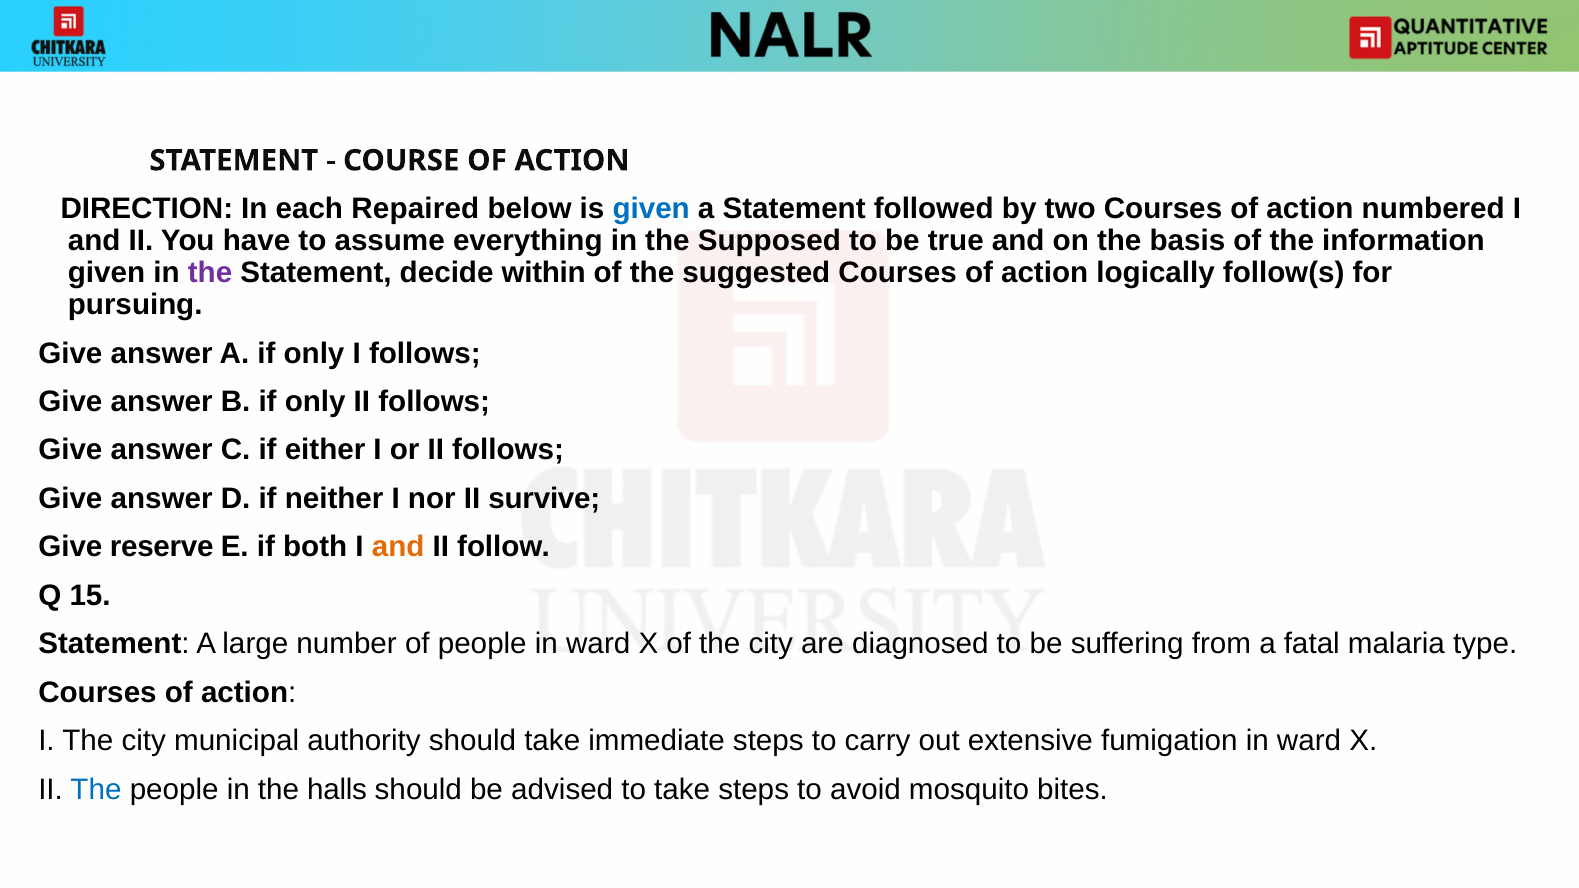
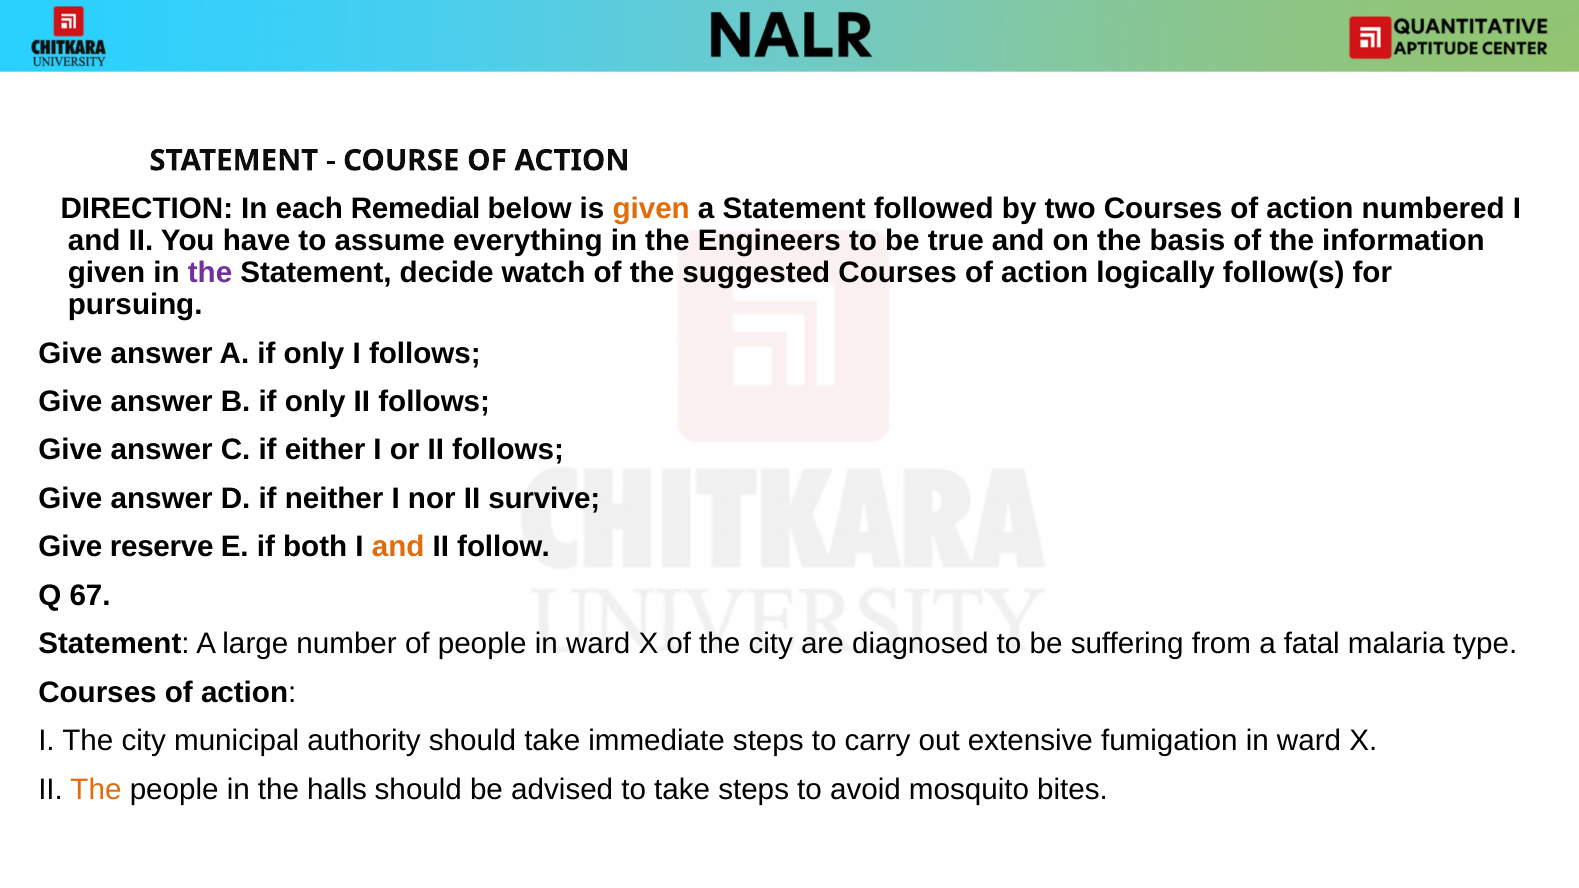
Repaired: Repaired -> Remedial (416, 209)
given colour: blue -> orange (651, 209)
Supposed: Supposed -> Engineers (769, 241)
within: within -> watch (544, 273)
15: 15 -> 67 (90, 596)
The colour: blue -> orange (96, 789)
